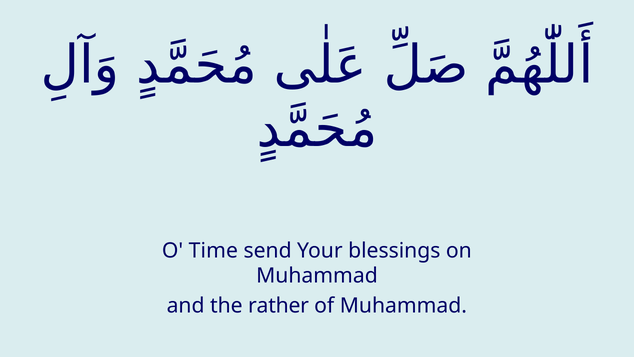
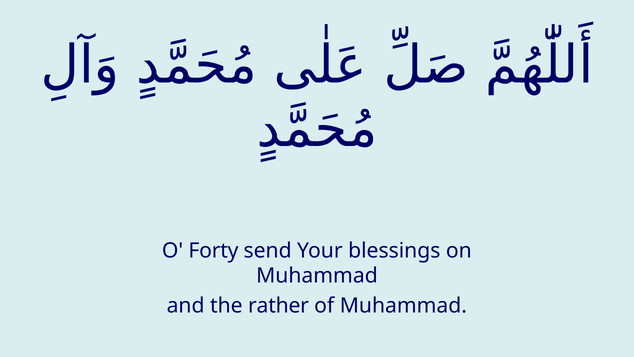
Time: Time -> Forty (213, 250)
